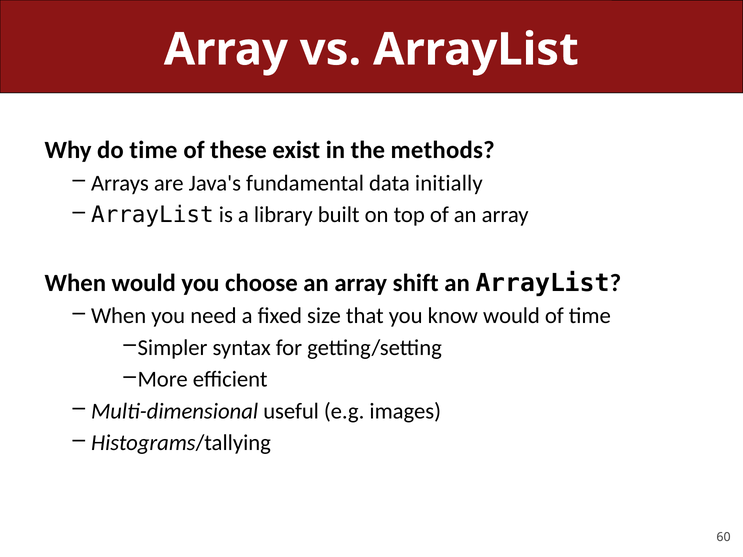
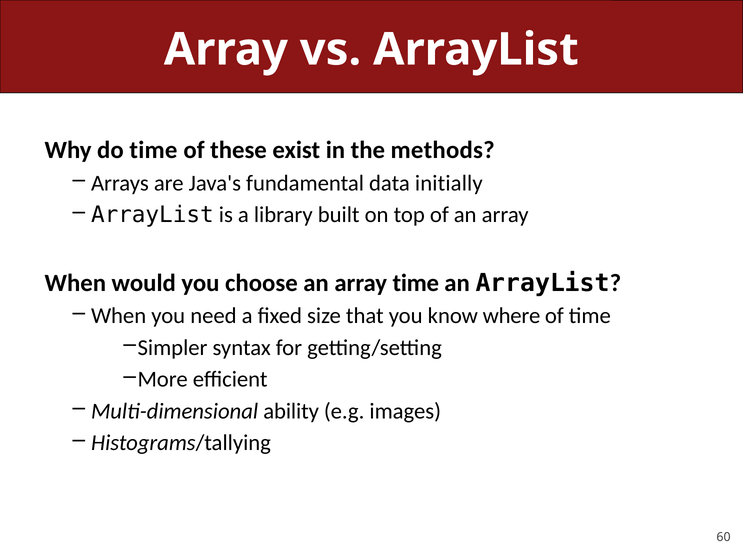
array shift: shift -> time (416, 283)
know would: would -> where (512, 316)
useful: useful -> ability (291, 411)
